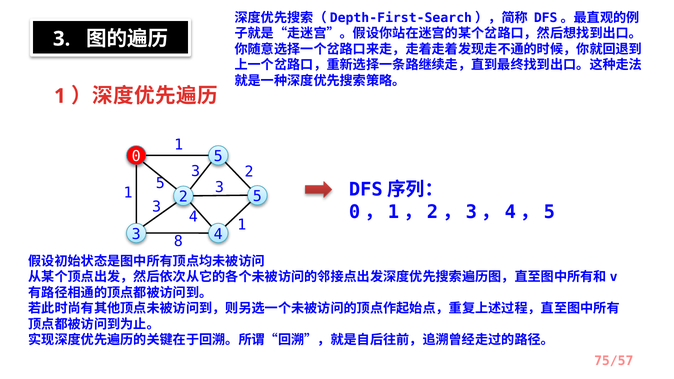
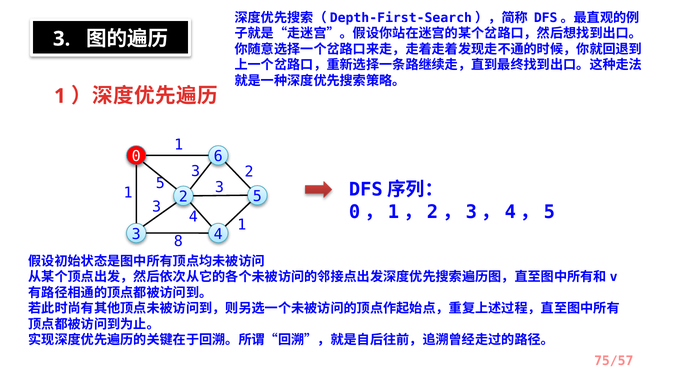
0 5: 5 -> 6 (218, 157)
